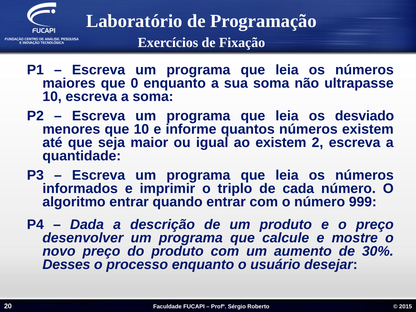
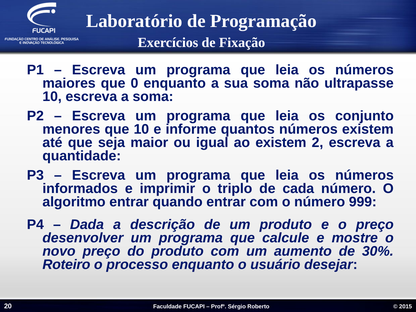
desviado: desviado -> conjunto (364, 116)
Desses: Desses -> Roteiro (66, 265)
